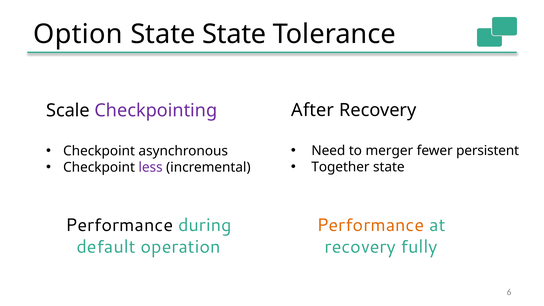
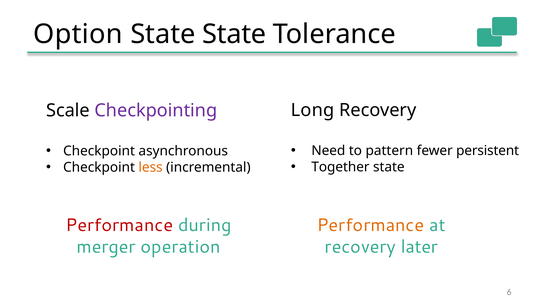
After: After -> Long (313, 110)
merger: merger -> pattern (389, 151)
less colour: purple -> orange (151, 167)
Performance colour: black -> red (119, 225)
default: default -> merger (106, 247)
fully: fully -> later (419, 247)
